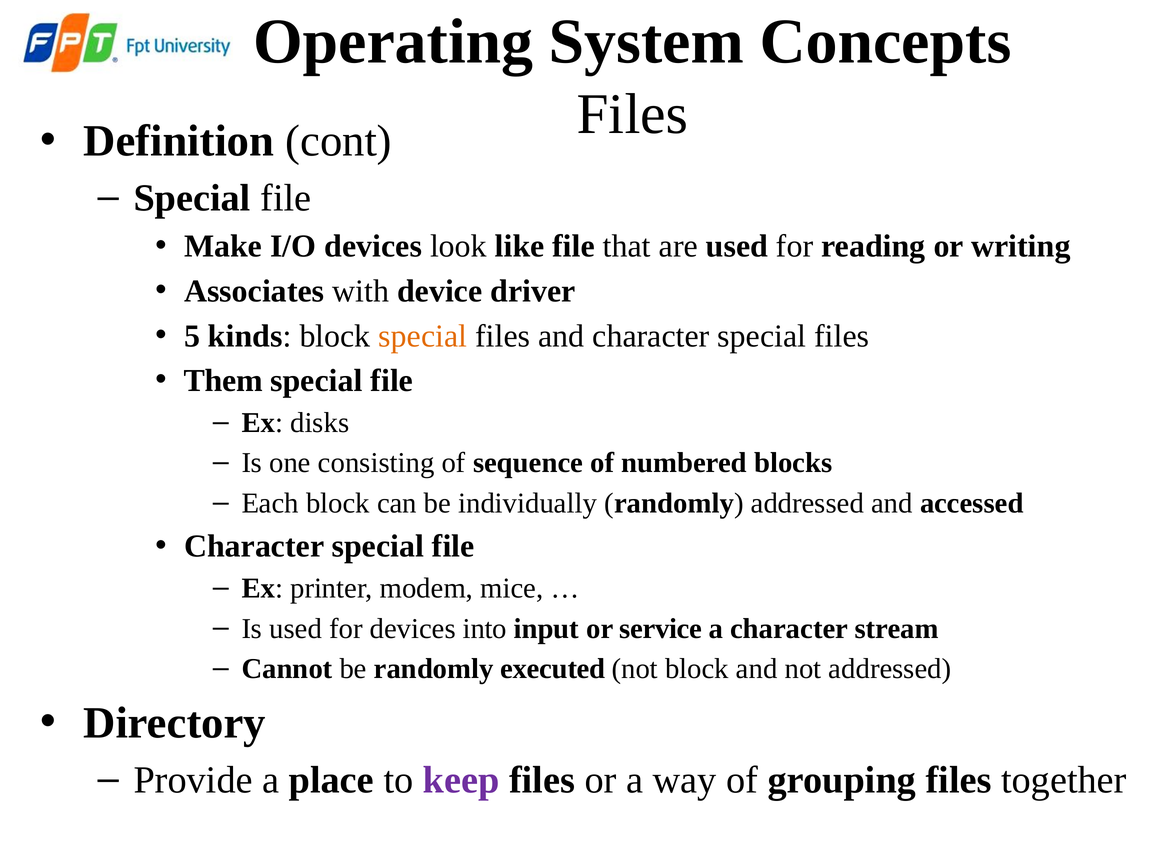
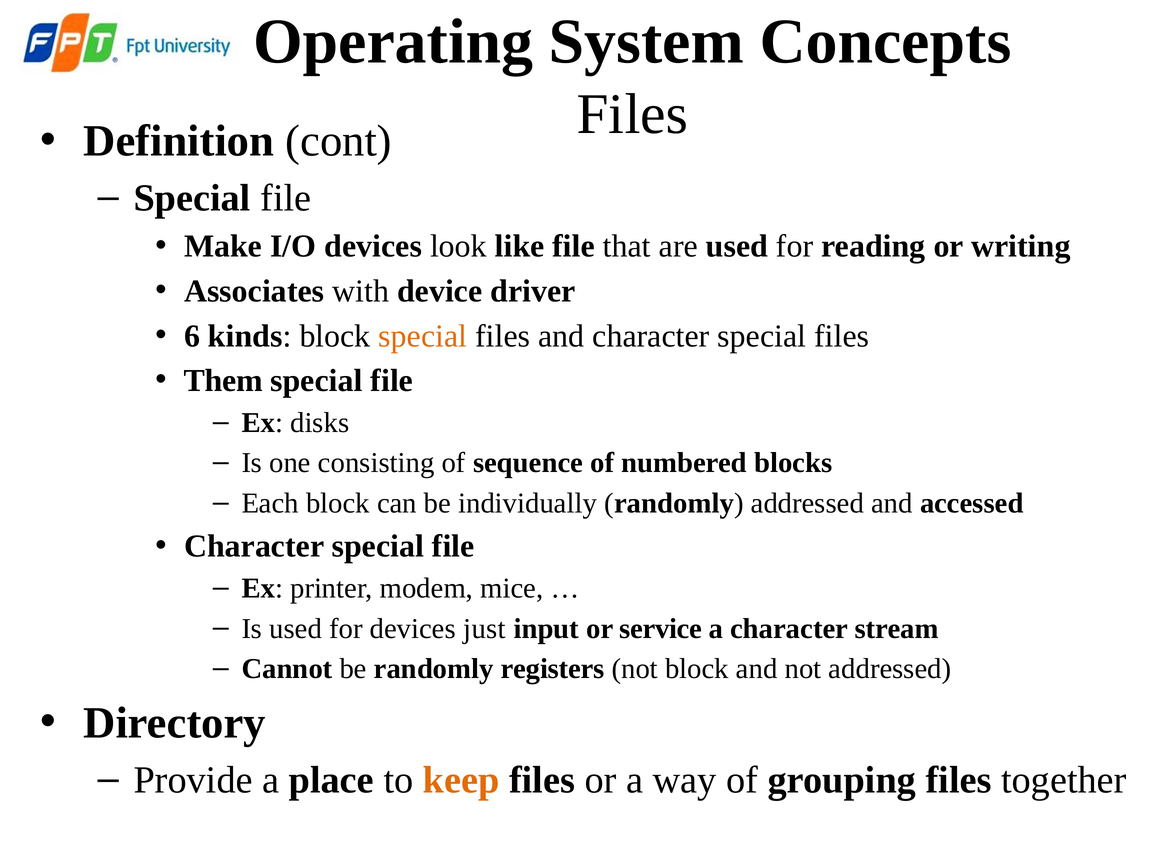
5: 5 -> 6 (192, 336)
into: into -> just (484, 628)
executed: executed -> registers (553, 668)
keep colour: purple -> orange (461, 780)
